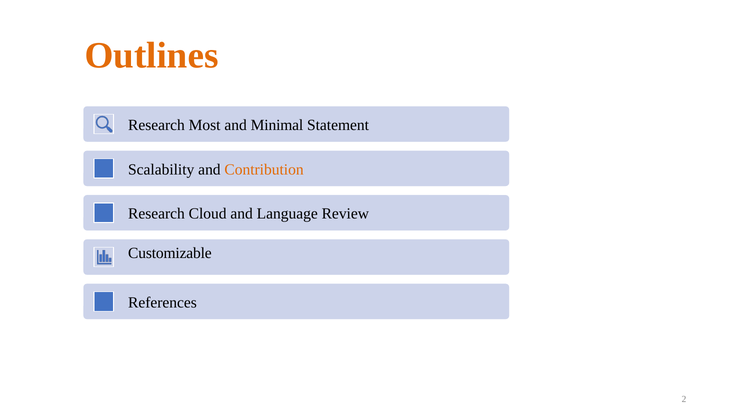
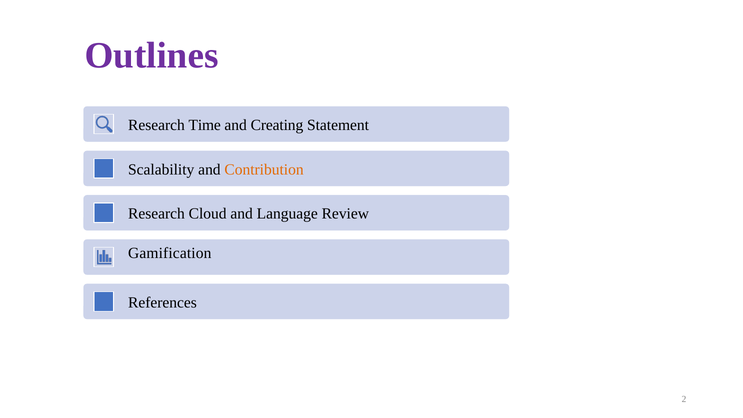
Outlines colour: orange -> purple (152, 55)
Most: Most -> Time (205, 125)
Minimal: Minimal -> Creating (277, 125)
Customizable: Customizable -> Gamification (170, 253)
